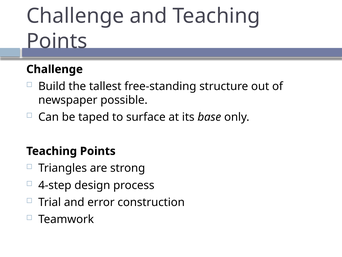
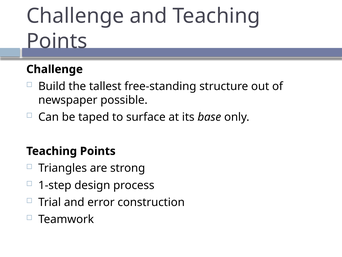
4-step: 4-step -> 1-step (55, 185)
